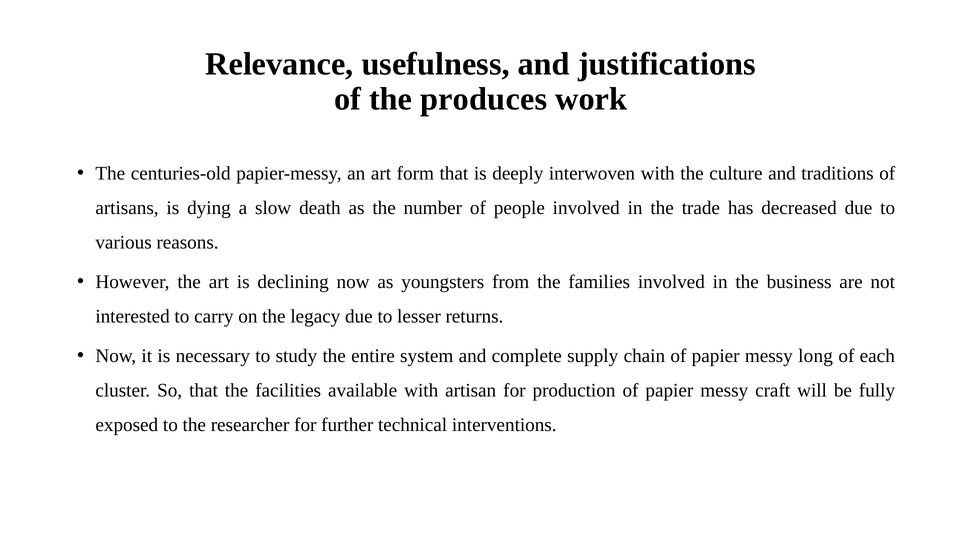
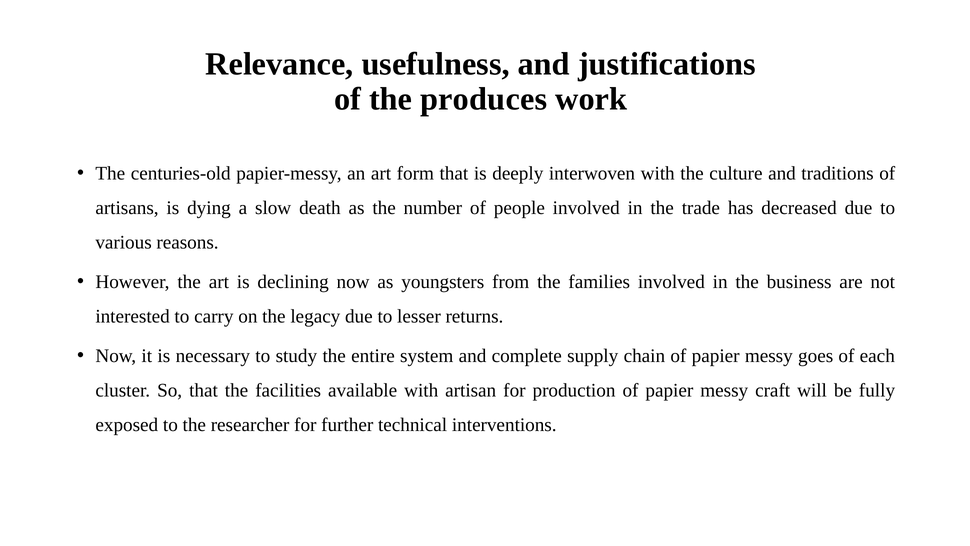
long: long -> goes (816, 356)
